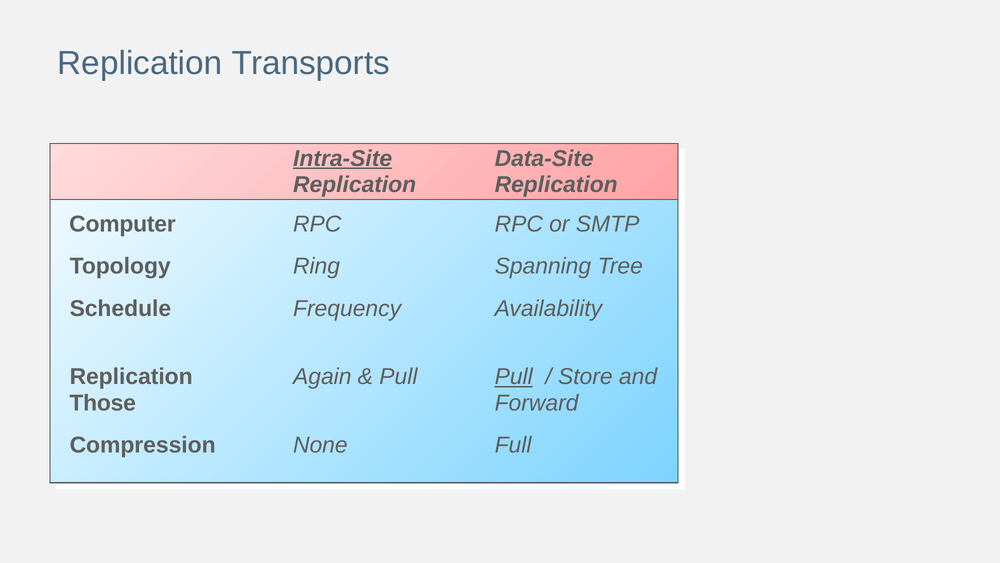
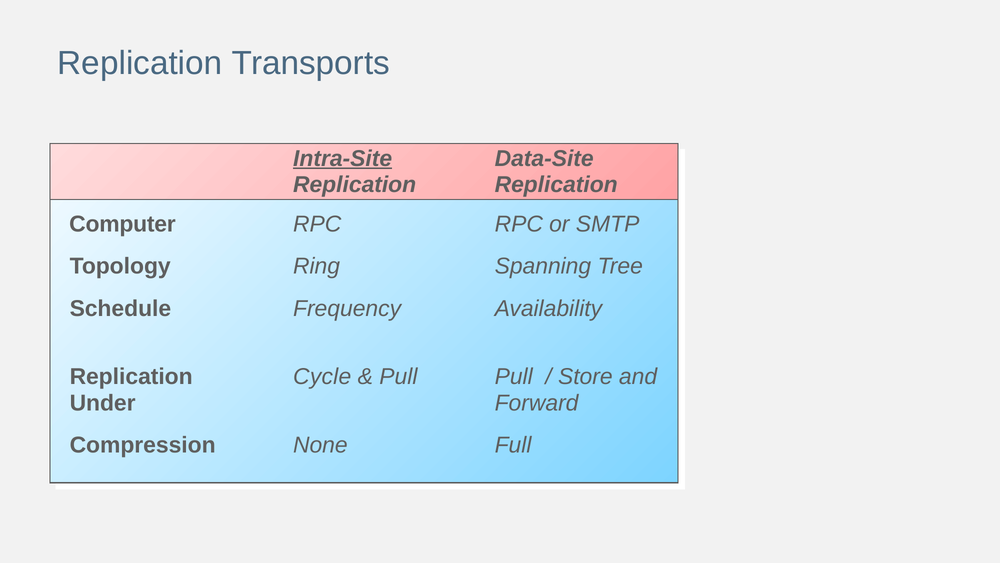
Again: Again -> Cycle (322, 376)
Pull underline: present -> none (514, 376)
Those: Those -> Under (103, 403)
